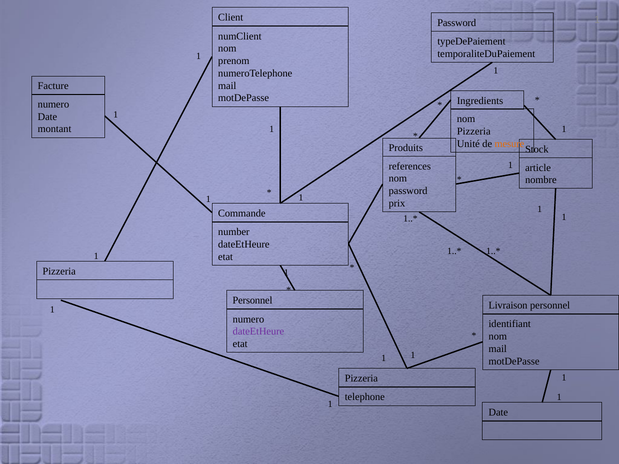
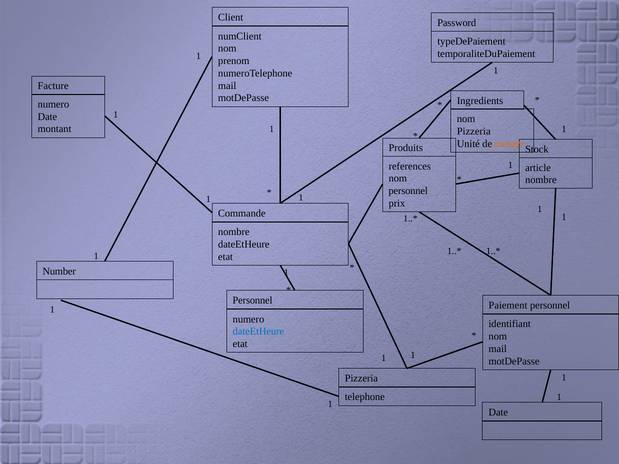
password: password -> personnel (408, 191)
number: number -> nombre (234, 232)
Pizzeria: Pizzeria -> Number (59, 271)
Livraison: Livraison -> Paiement (508, 305)
dateEtHeure colour: purple -> blue (258, 332)
